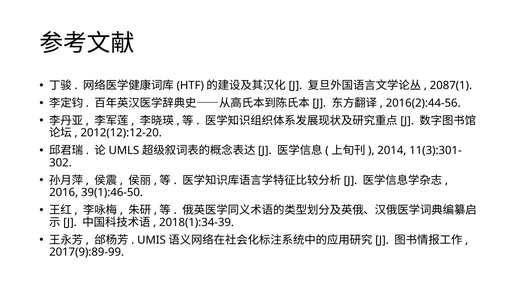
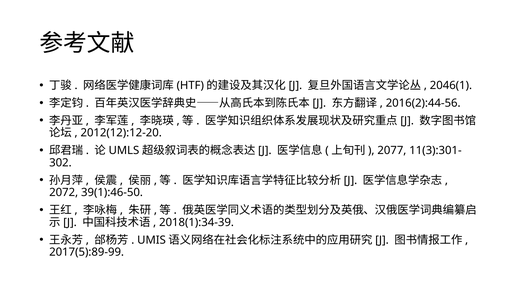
2087(1: 2087(1 -> 2046(1 (451, 86)
2014: 2014 -> 2077 (392, 151)
2016: 2016 -> 2072 (64, 193)
2017(9):89-99: 2017(9):89-99 -> 2017(5):89-99 (87, 253)
